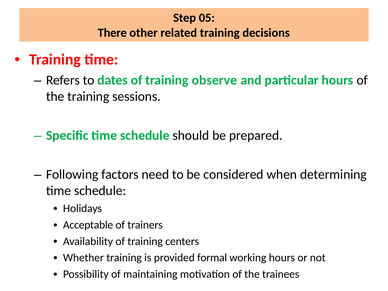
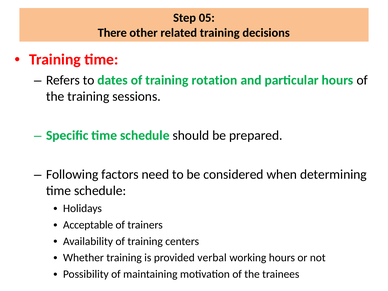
observe: observe -> rotation (215, 80)
formal: formal -> verbal (212, 258)
